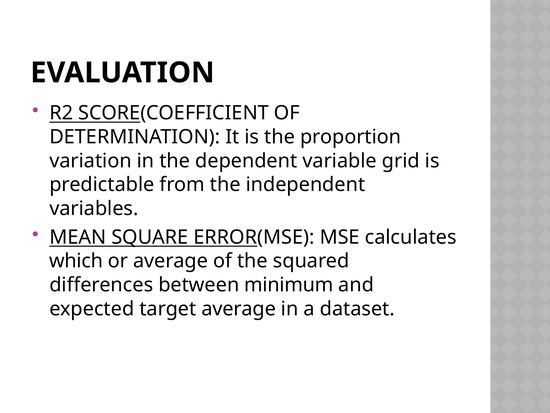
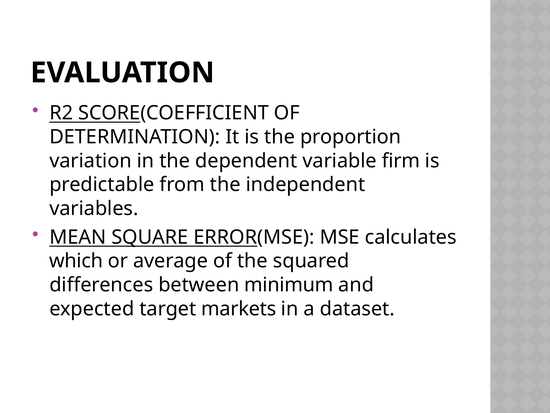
grid: grid -> firm (401, 161)
target average: average -> markets (239, 309)
